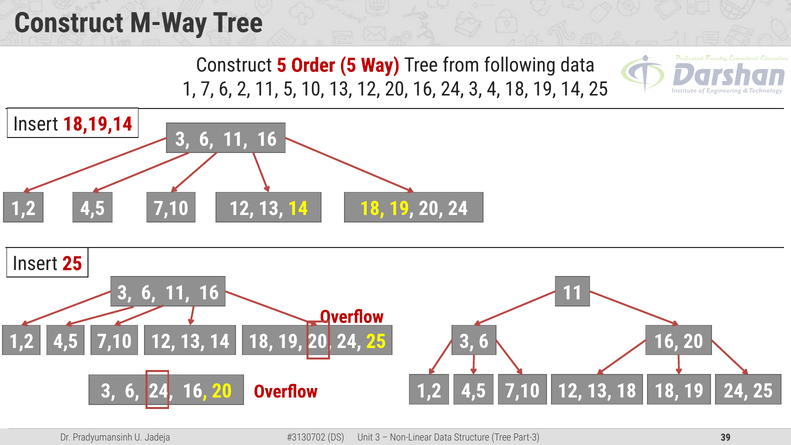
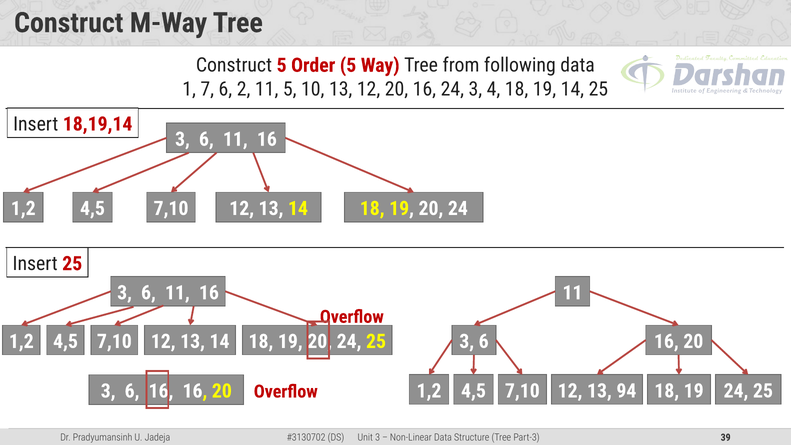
13 18: 18 -> 94 (626, 391)
24: 24 -> 16 (161, 391)
